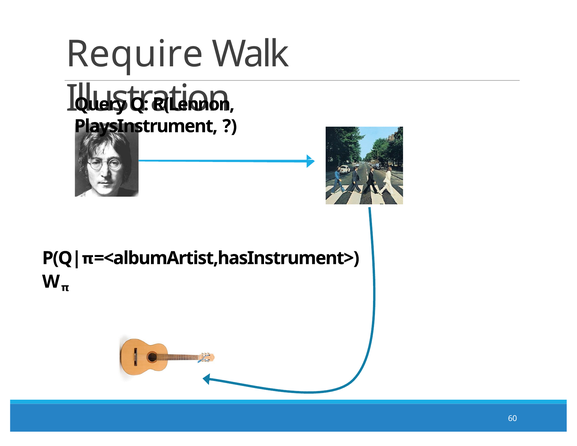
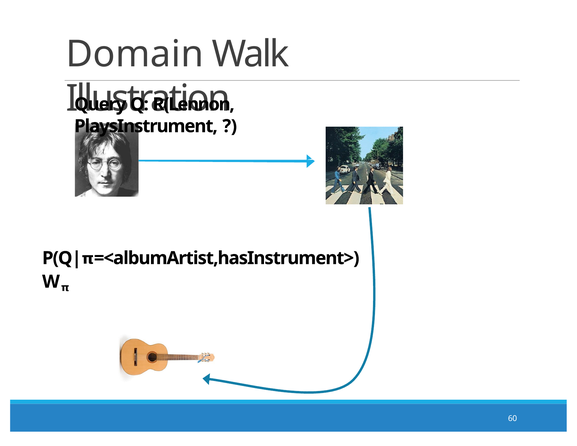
Require: Require -> Domain (135, 54)
